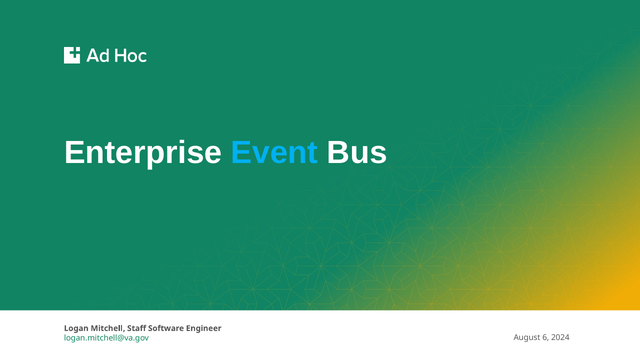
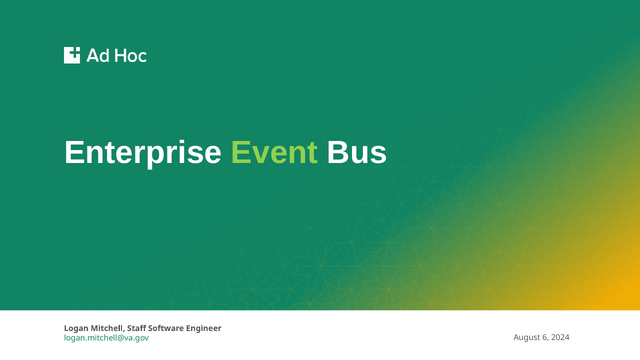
Event colour: light blue -> light green (275, 153)
